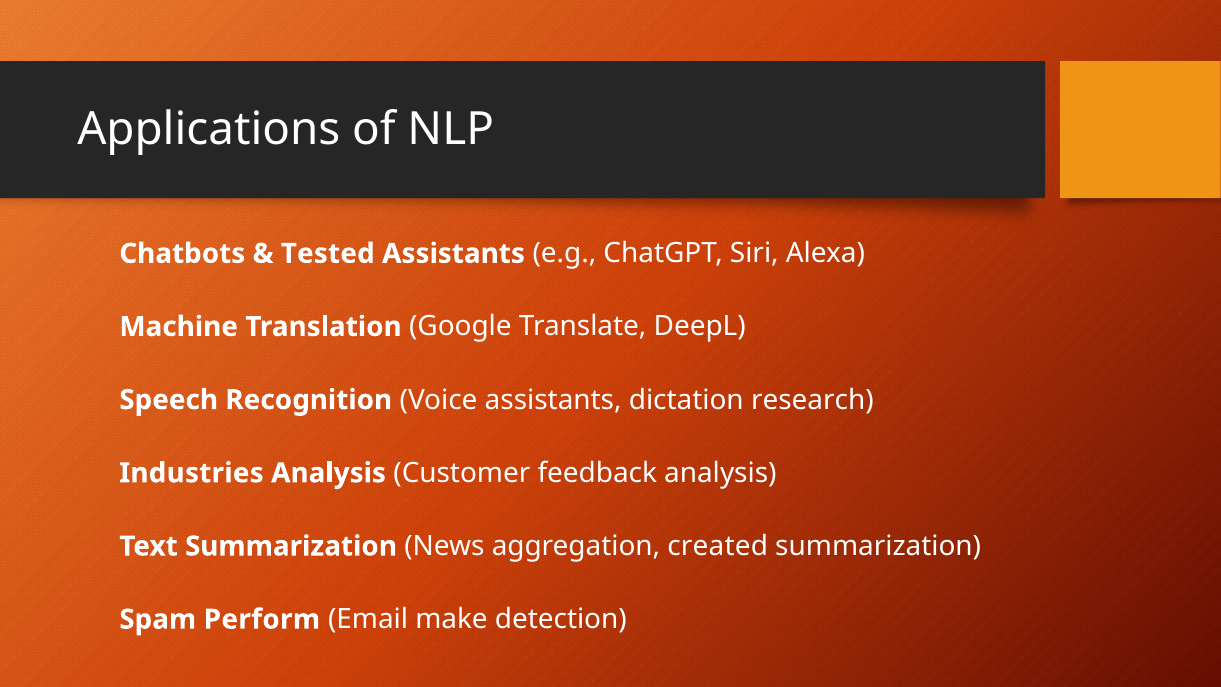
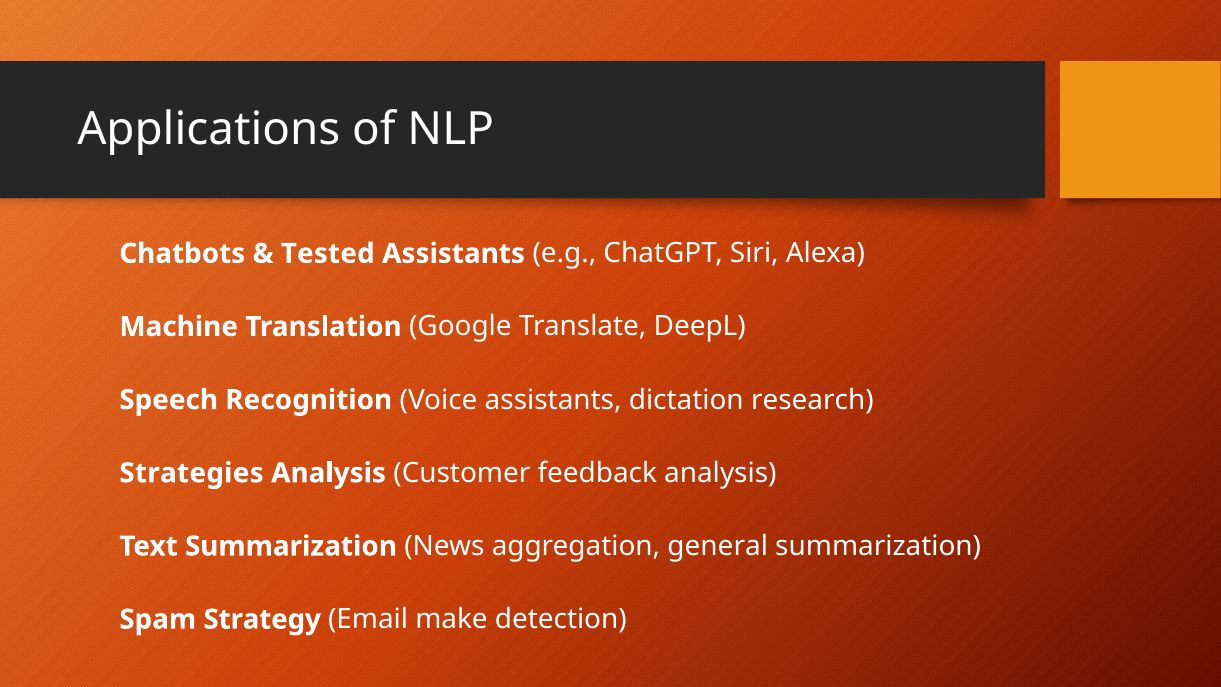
Industries: Industries -> Strategies (191, 473)
created: created -> general (718, 546)
Perform: Perform -> Strategy (262, 619)
